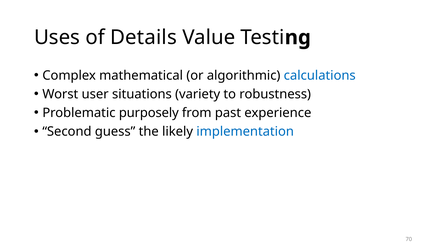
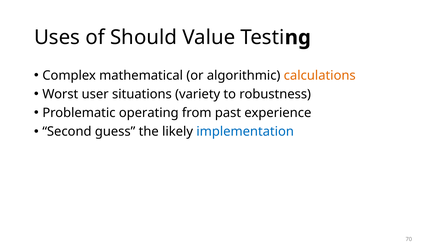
Details: Details -> Should (144, 37)
calculations colour: blue -> orange (320, 75)
purposely: purposely -> operating (149, 113)
